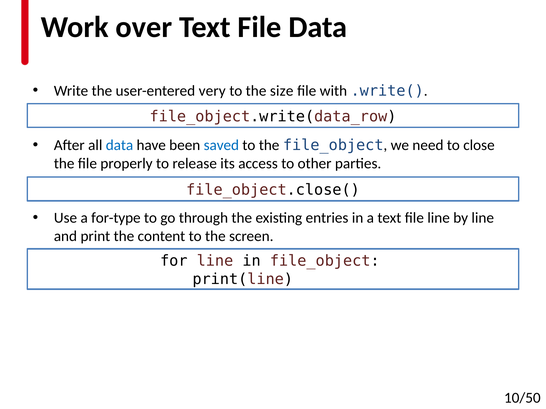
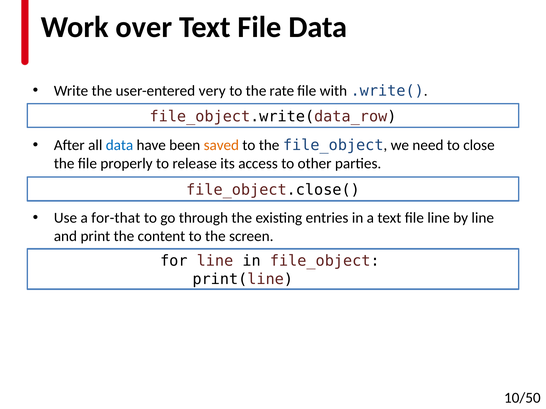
size: size -> rate (282, 91)
saved colour: blue -> orange (221, 145)
for-type: for-type -> for-that (116, 218)
